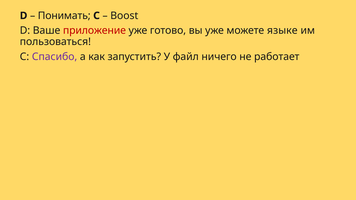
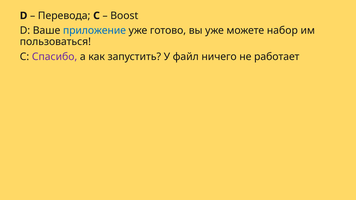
Понимать: Понимать -> Перевода (64, 16)
приложение colour: red -> blue (94, 31)
языке: языке -> набор (282, 31)
